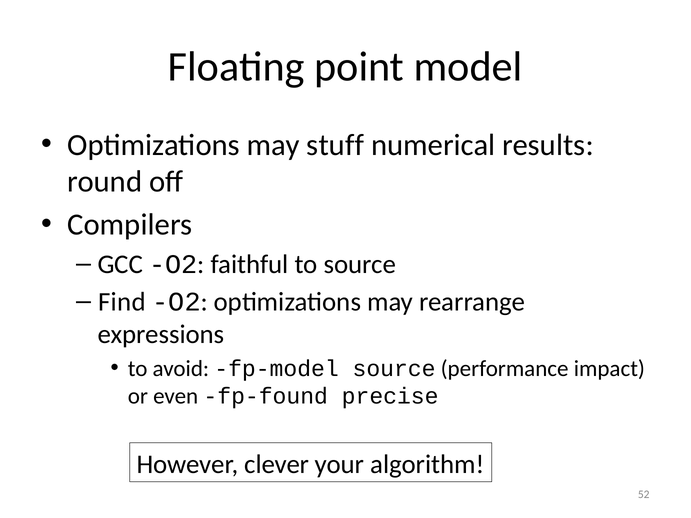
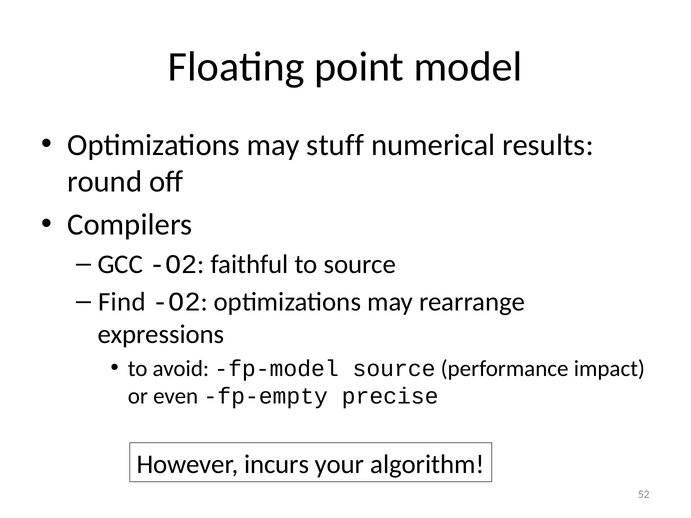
fp-found: fp-found -> fp-empty (266, 396)
clever: clever -> incurs (277, 465)
